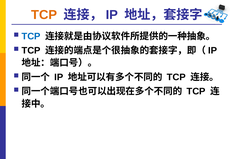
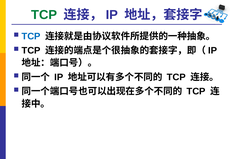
TCP colour: orange -> green (44, 15)
